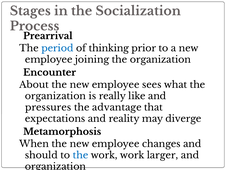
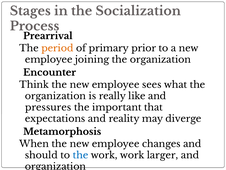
period colour: blue -> orange (57, 48)
thinking: thinking -> primary (109, 48)
About: About -> Think (34, 85)
advantage: advantage -> important (117, 107)
